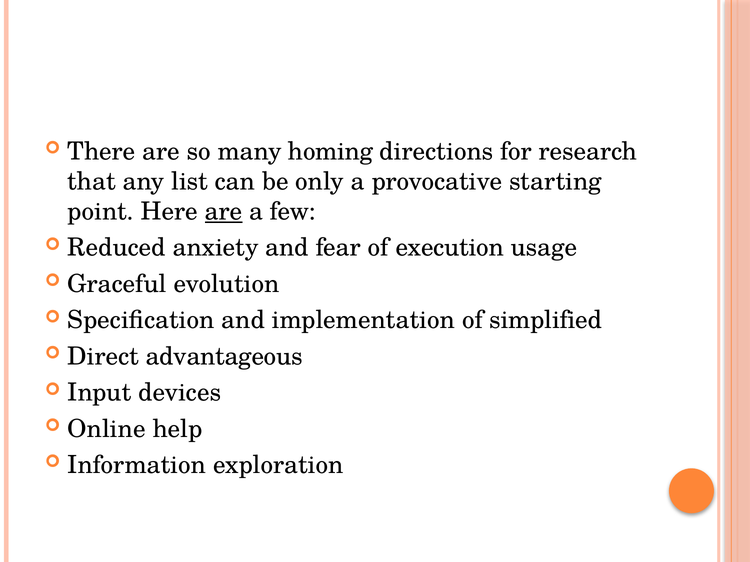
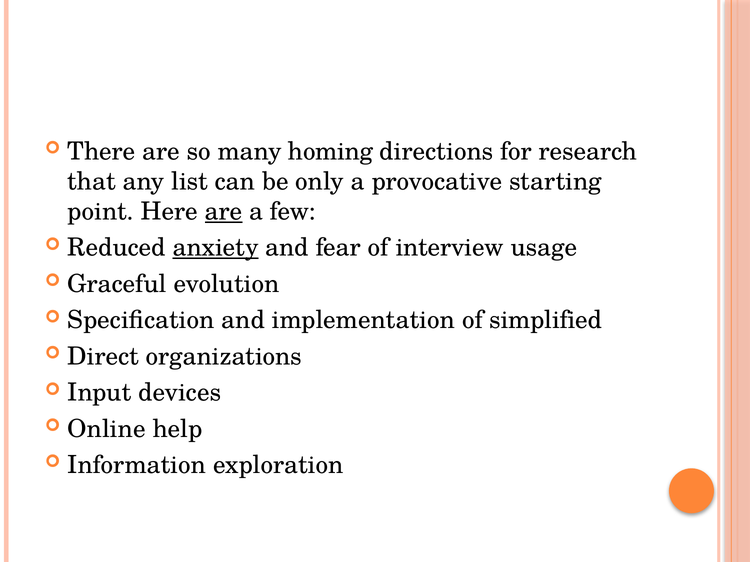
anxiety underline: none -> present (216, 248)
execution: execution -> interview (450, 248)
advantageous: advantageous -> organizations (224, 357)
